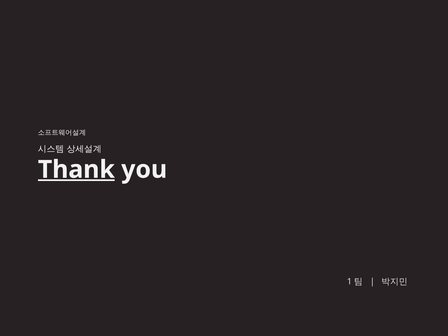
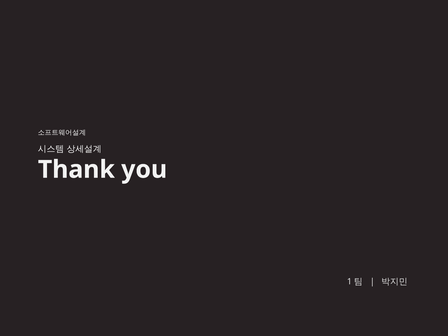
Thank underline: present -> none (76, 170)
